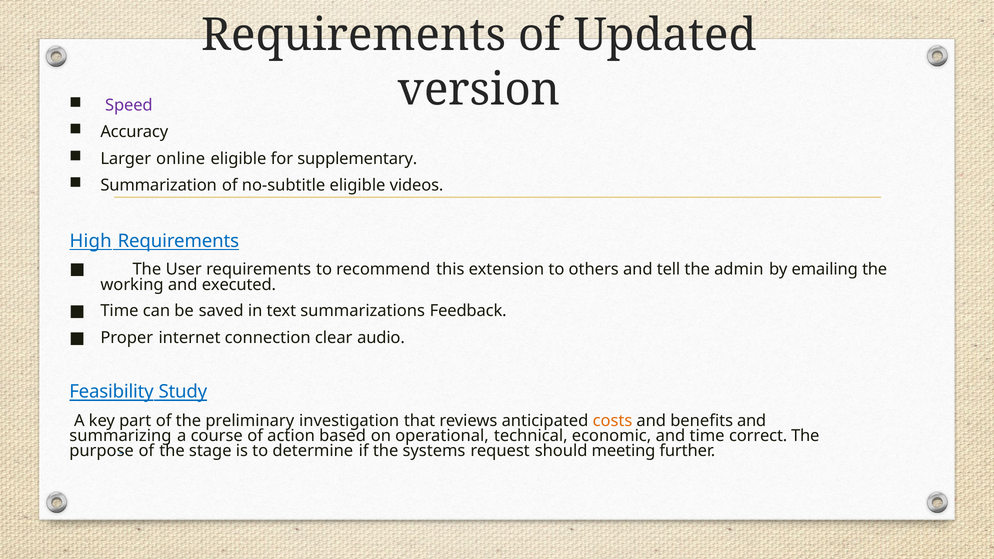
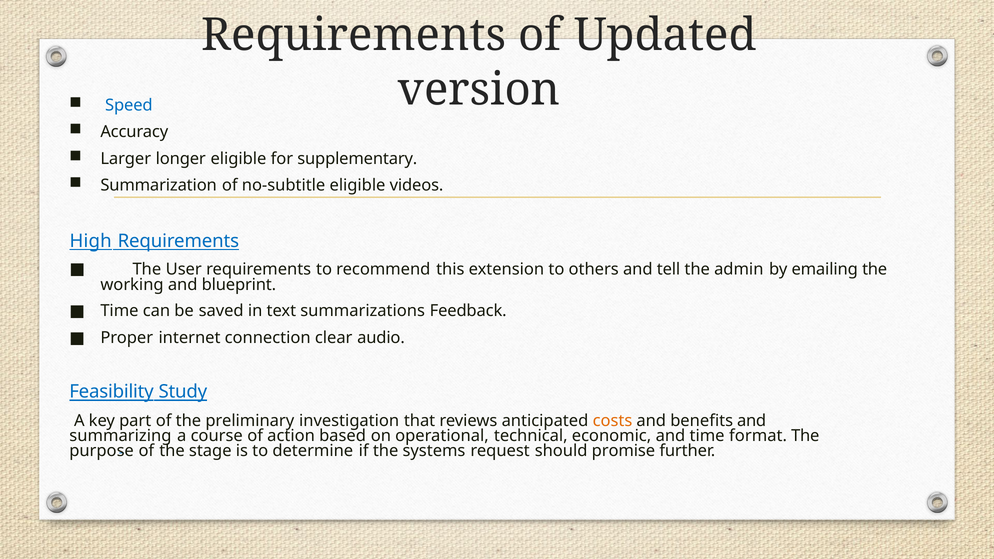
Speed colour: purple -> blue (129, 105)
online: online -> longer (181, 159)
executed: executed -> blueprint (239, 285)
correct: correct -> format (758, 436)
meeting: meeting -> promise (623, 451)
